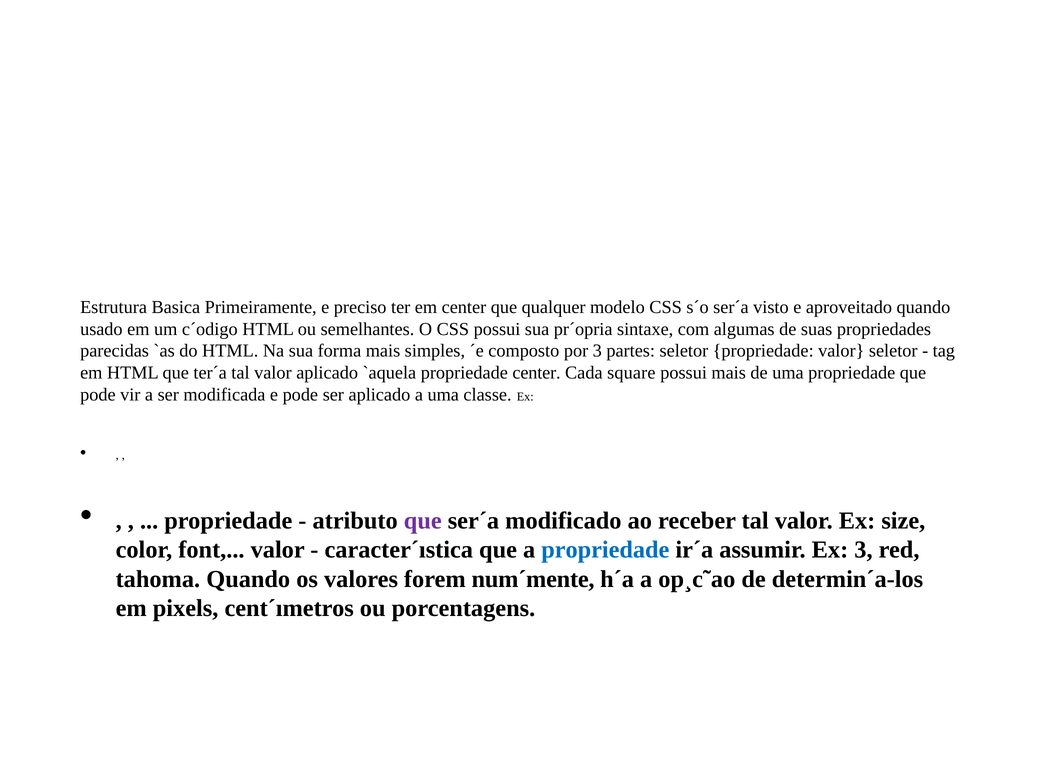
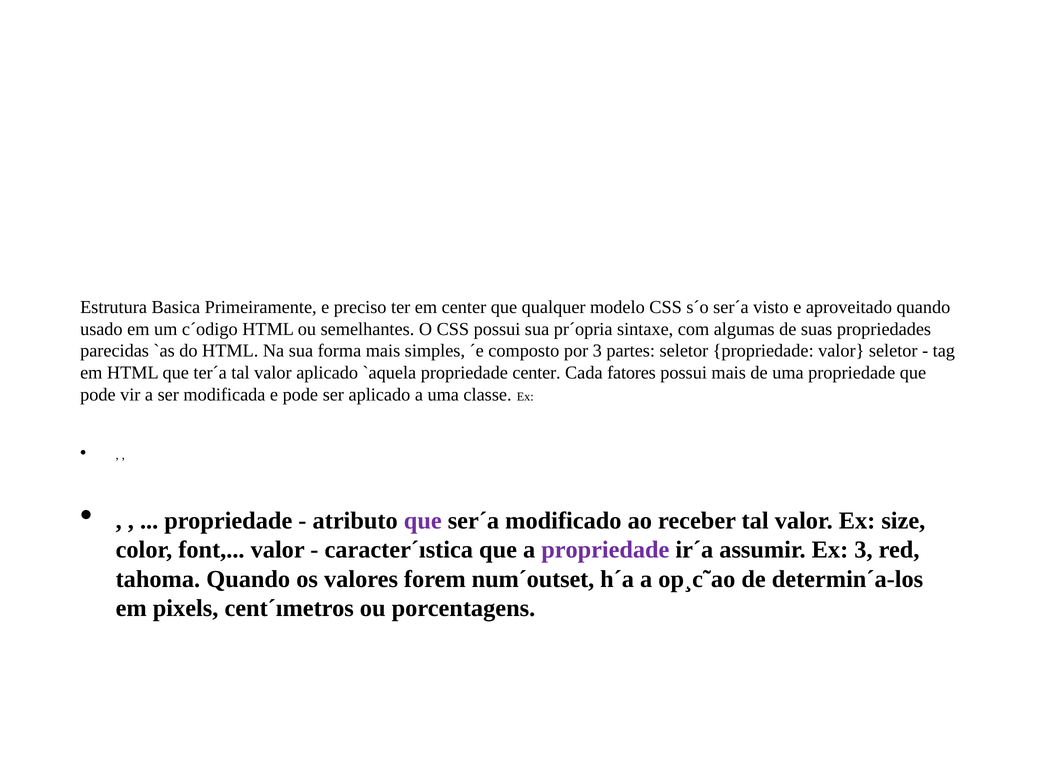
square: square -> fatores (631, 373)
propriedade colour: blue -> purple (605, 550)
num´mente: num´mente -> num´outset (533, 579)
